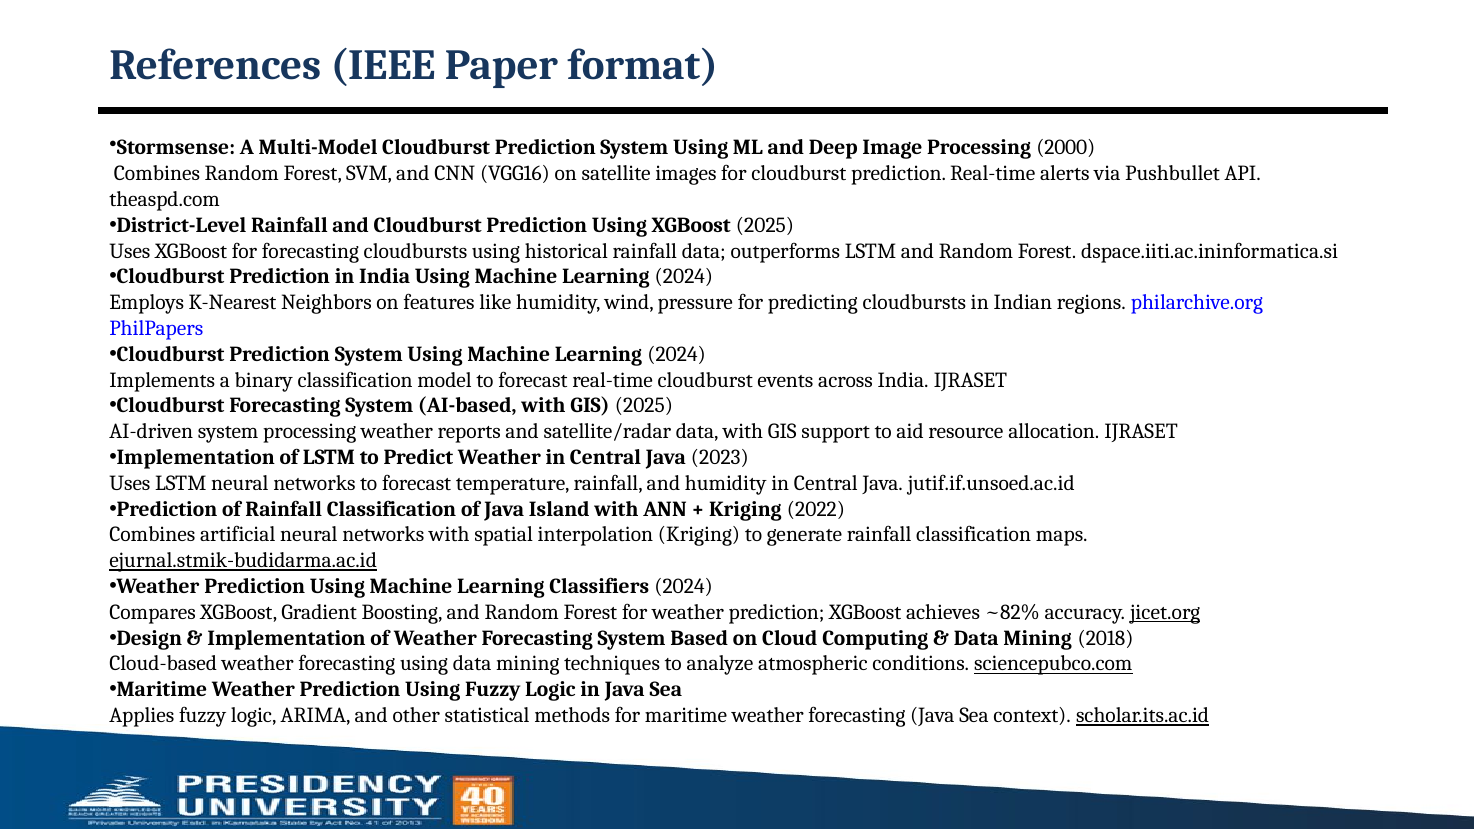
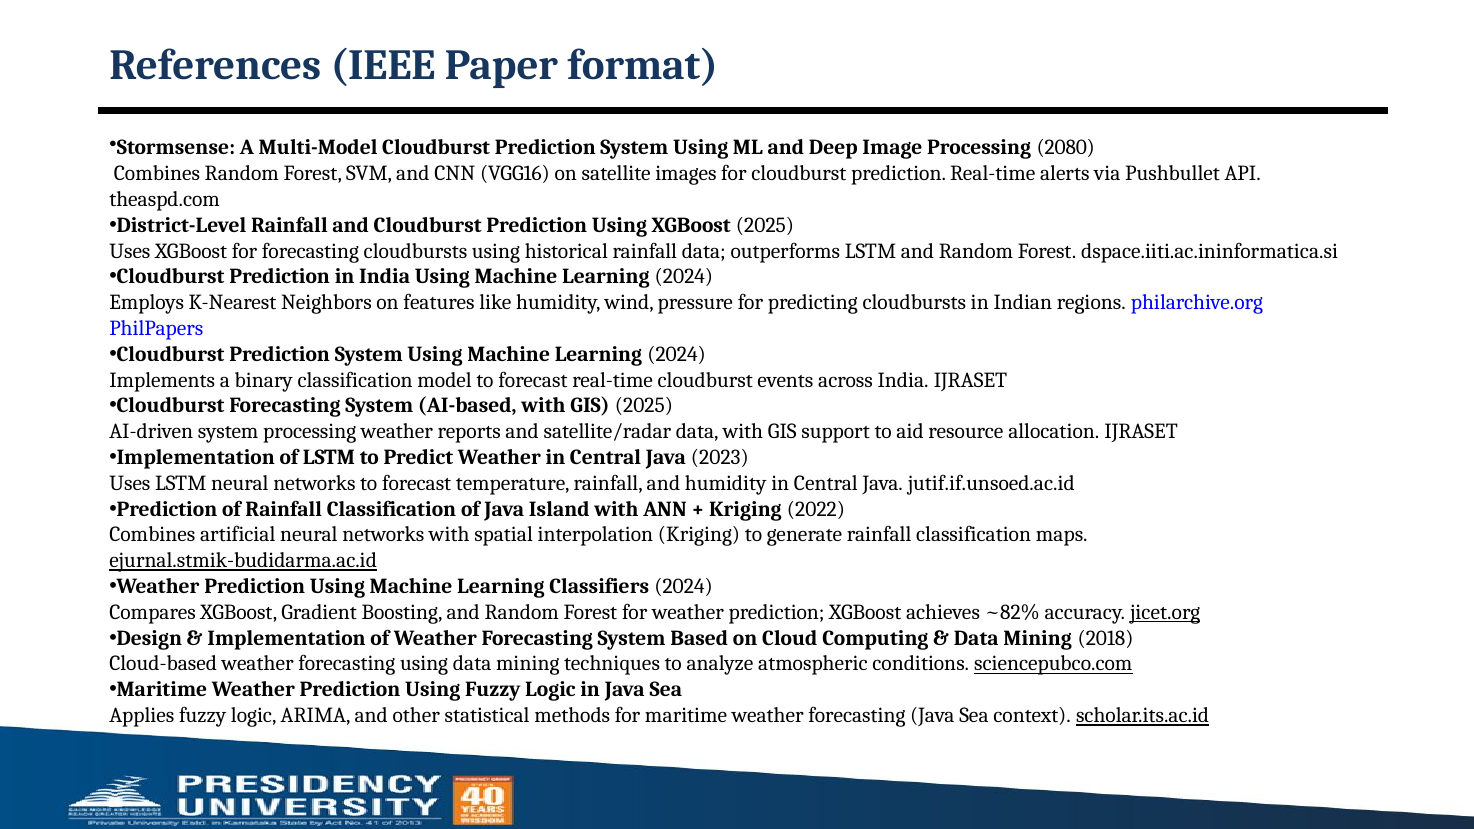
2000: 2000 -> 2080 (1066, 148)
